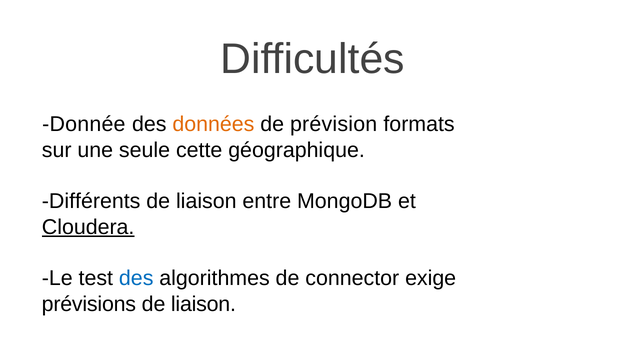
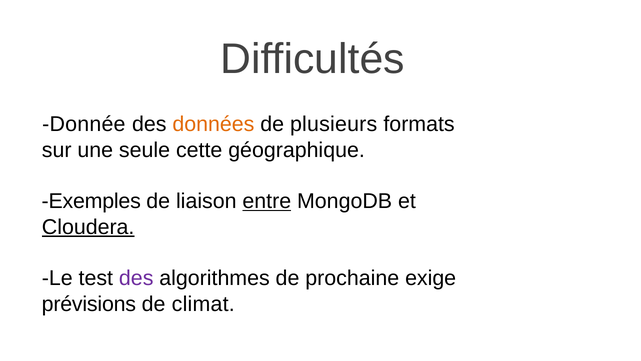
prévision: prévision -> plusieurs (334, 124)
Différents: Différents -> Exemples (91, 201)
entre underline: none -> present (267, 201)
des colour: blue -> purple (136, 278)
connector: connector -> prochaine (352, 278)
liaison: liaison -> climat (203, 304)
